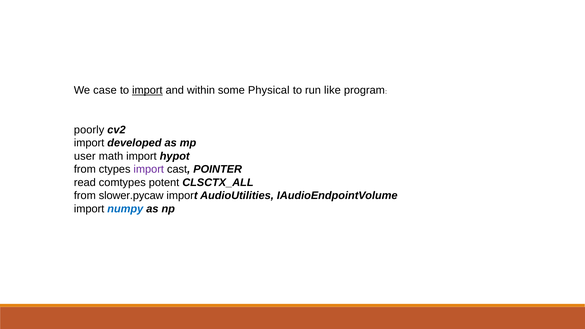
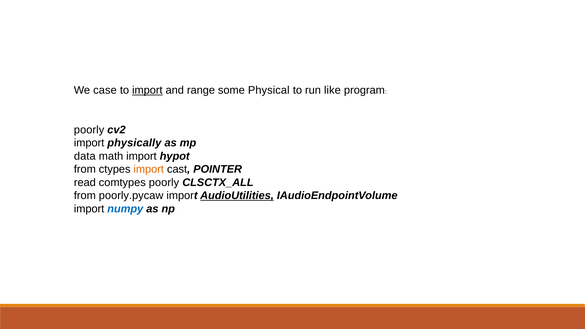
within: within -> range (201, 90)
developed: developed -> physically (134, 143)
user: user -> data (85, 156)
import colour: purple -> orange (149, 169)
comtypes potent: potent -> poorly (164, 182)
slower.pycaw: slower.pycaw -> poorly.pycaw (131, 196)
AudioUtilities underline: none -> present (237, 196)
